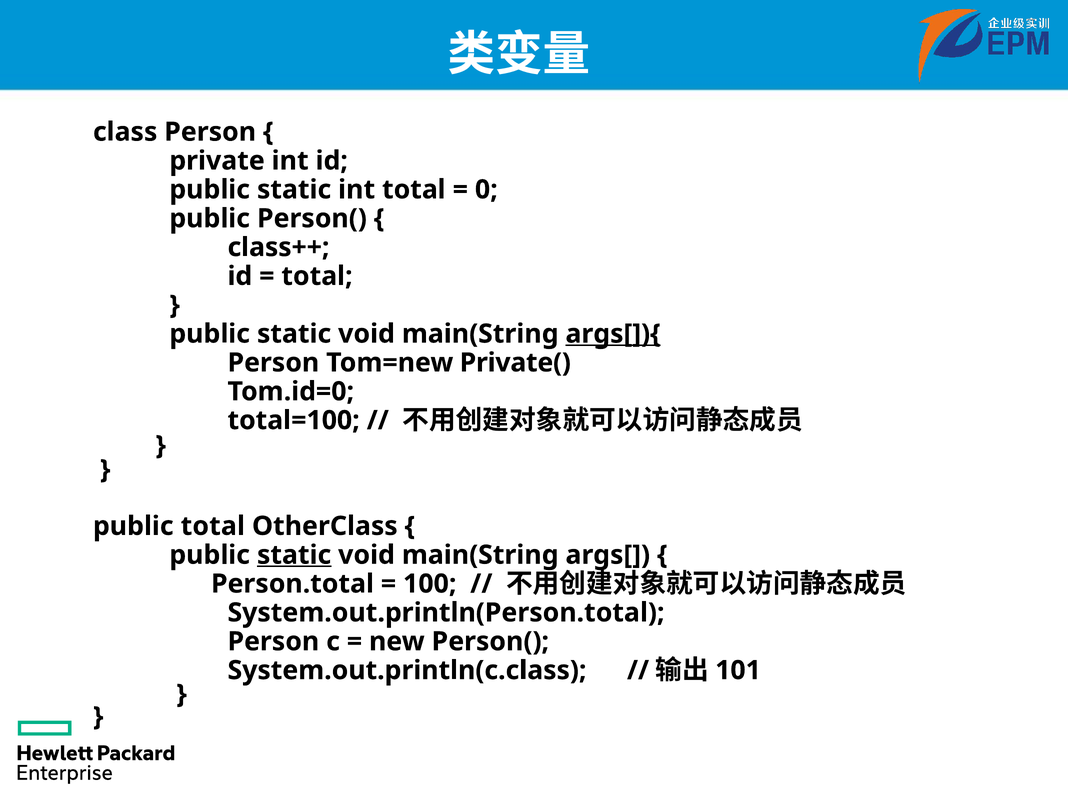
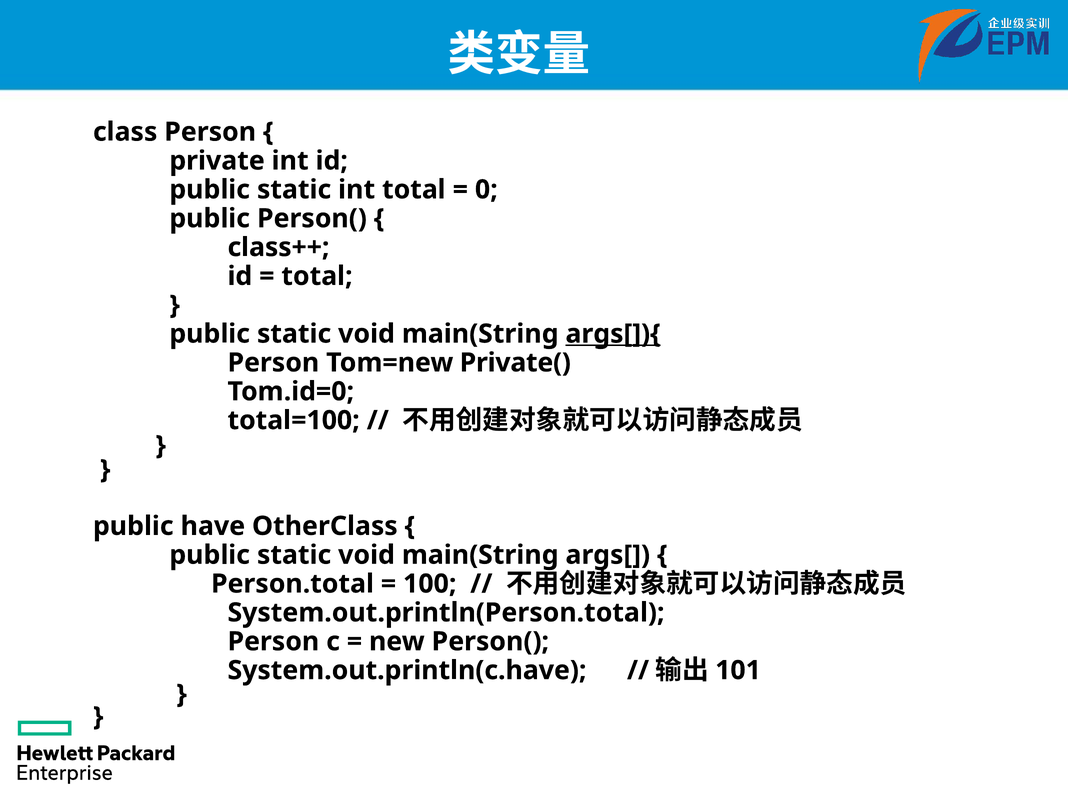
public total: total -> have (213, 526)
static underline: present -> none (294, 555)
System.out.println(c.class: System.out.println(c.class -> System.out.println(c.have (407, 670)
